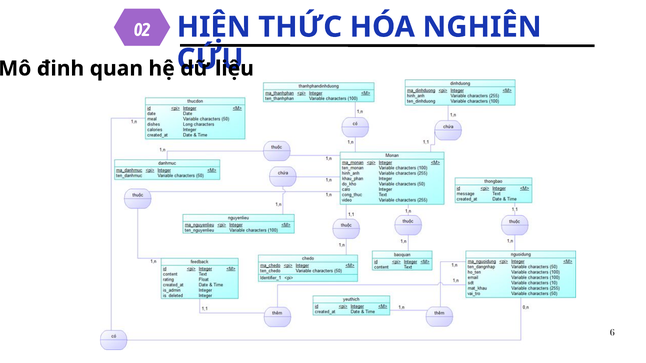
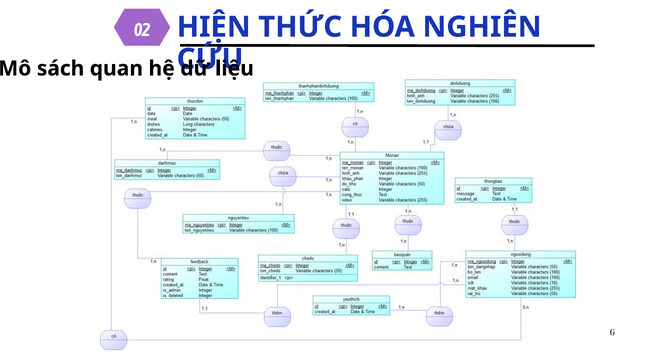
định: định -> sách (61, 69)
